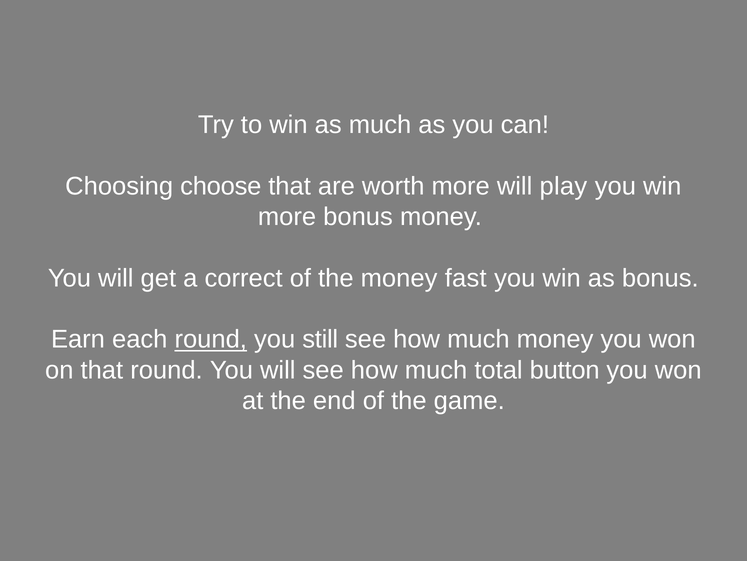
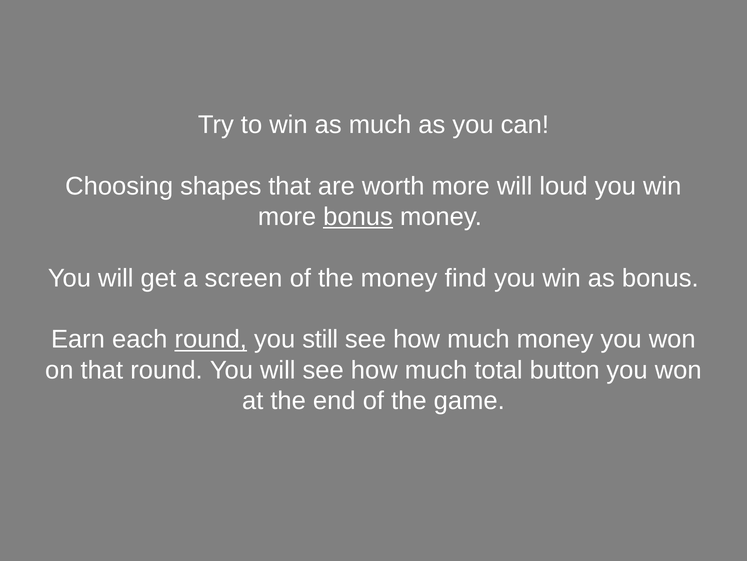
choose: choose -> shapes (221, 186)
play: play -> loud (564, 186)
bonus underline: none -> present (358, 217)
correct: correct -> screen (243, 278)
fast: fast -> find (466, 278)
